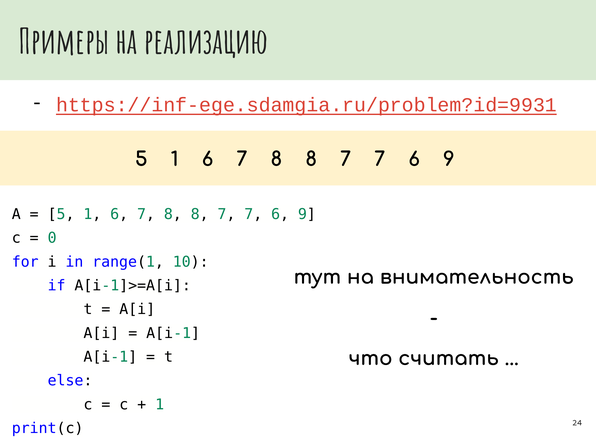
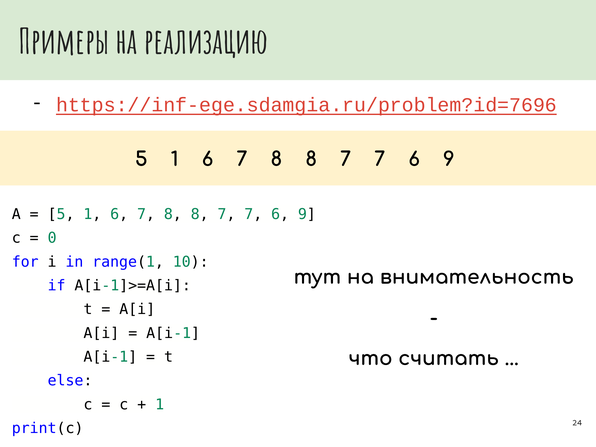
https://inf-ege.sdamgia.ru/problem?id=9931: https://inf-ege.sdamgia.ru/problem?id=9931 -> https://inf-ege.sdamgia.ru/problem?id=7696 (306, 105)
